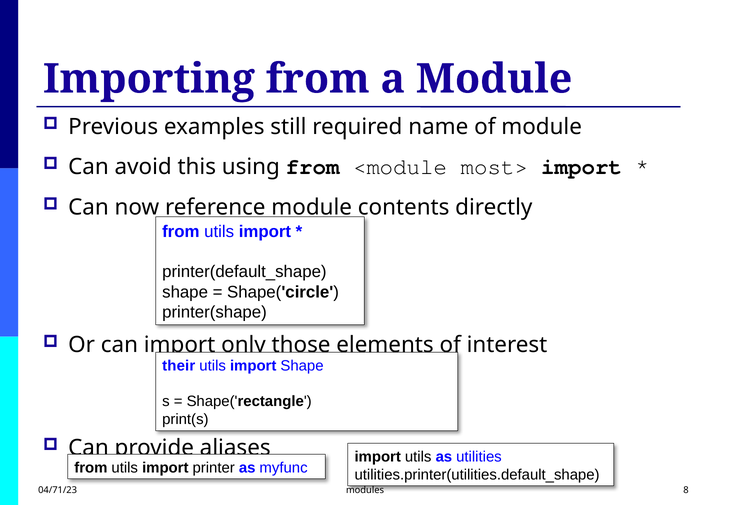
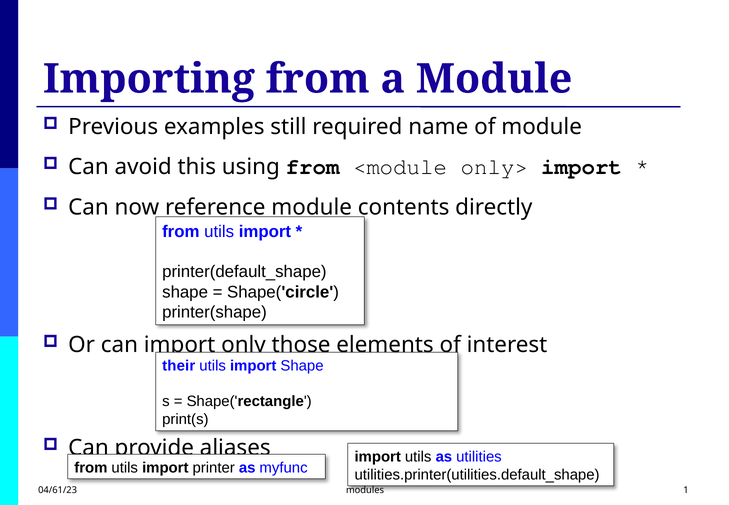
most>: most> -> only> (494, 167)
04/71/23: 04/71/23 -> 04/61/23 (58, 490)
8: 8 -> 1 (686, 490)
